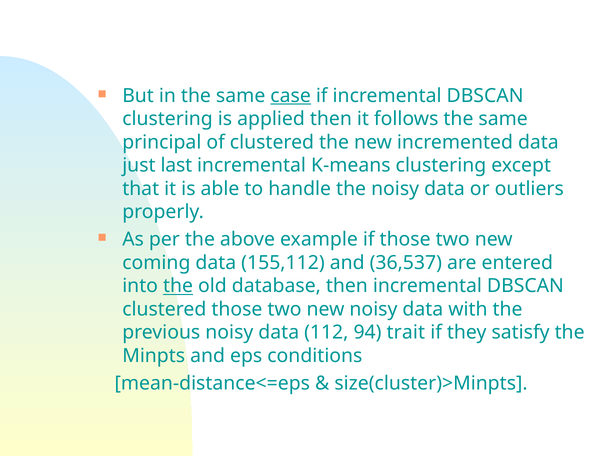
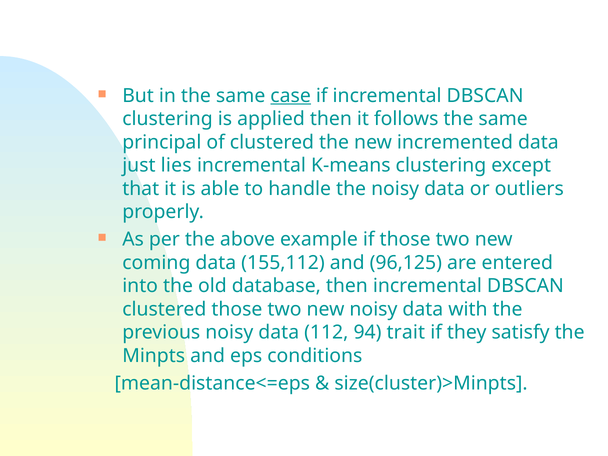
last: last -> lies (176, 166)
36,537: 36,537 -> 96,125 (406, 263)
the underline: present -> none (178, 286)
